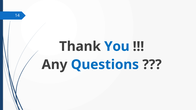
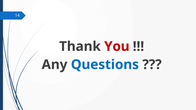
You colour: blue -> red (117, 47)
